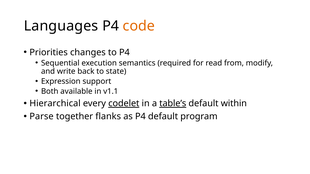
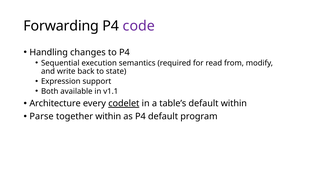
Languages: Languages -> Forwarding (61, 26)
code colour: orange -> purple (139, 26)
Priorities: Priorities -> Handling (49, 52)
Hierarchical: Hierarchical -> Architecture (55, 104)
table’s underline: present -> none (173, 104)
together flanks: flanks -> within (108, 117)
